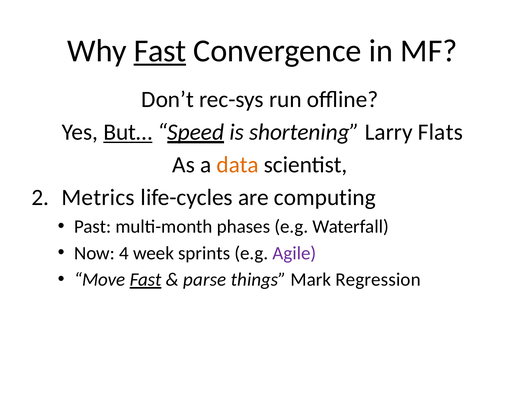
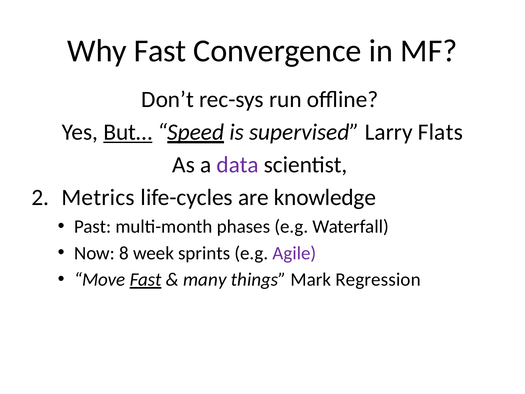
Fast underline: present -> none (160, 51)
shortening: shortening -> supervised (304, 132)
data colour: orange -> purple (238, 165)
computing: computing -> knowledge (325, 197)
4: 4 -> 8 (124, 253)
parse: parse -> many (205, 280)
